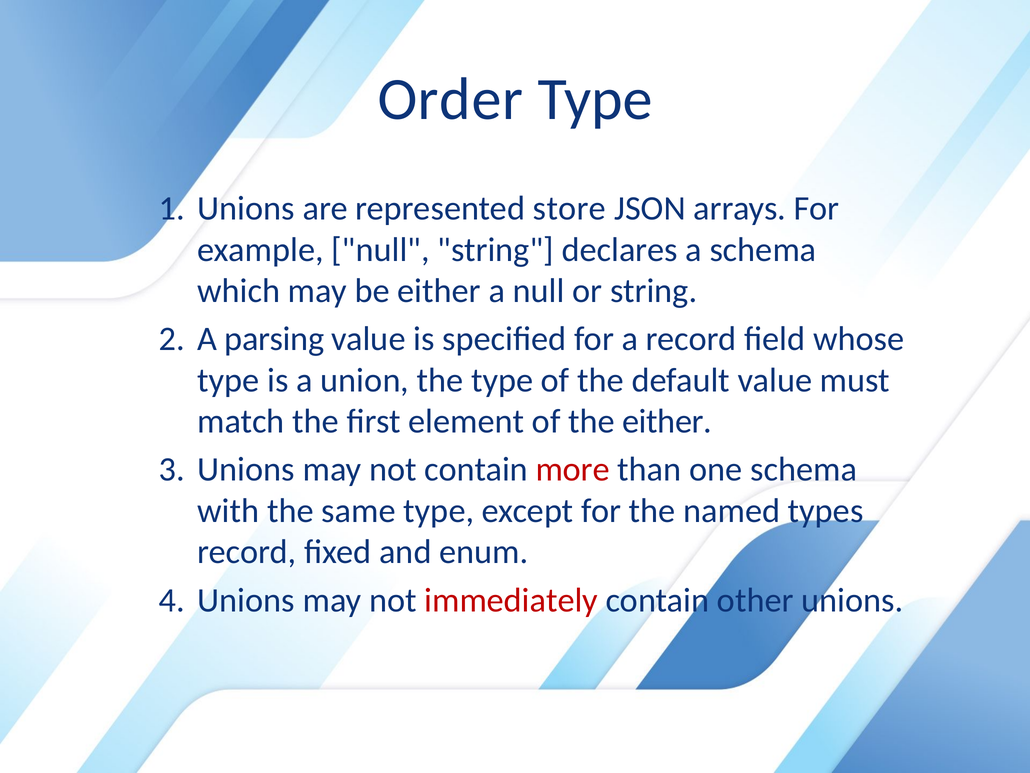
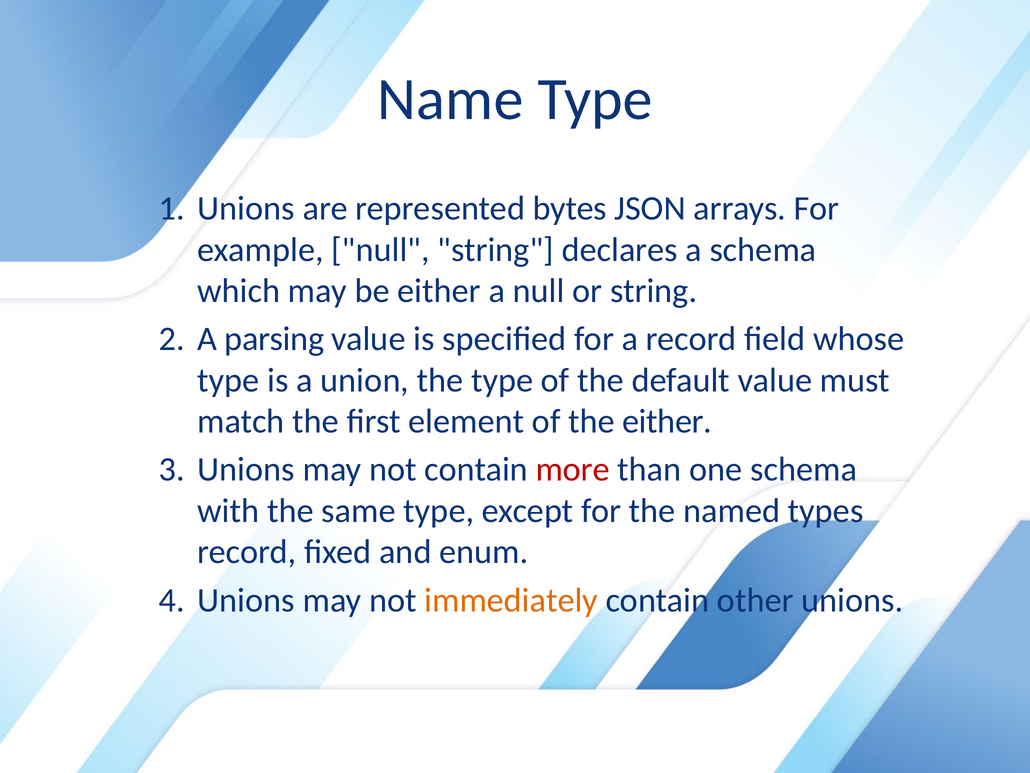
Order: Order -> Name (450, 100)
store: store -> bytes (570, 208)
immediately colour: red -> orange (511, 600)
